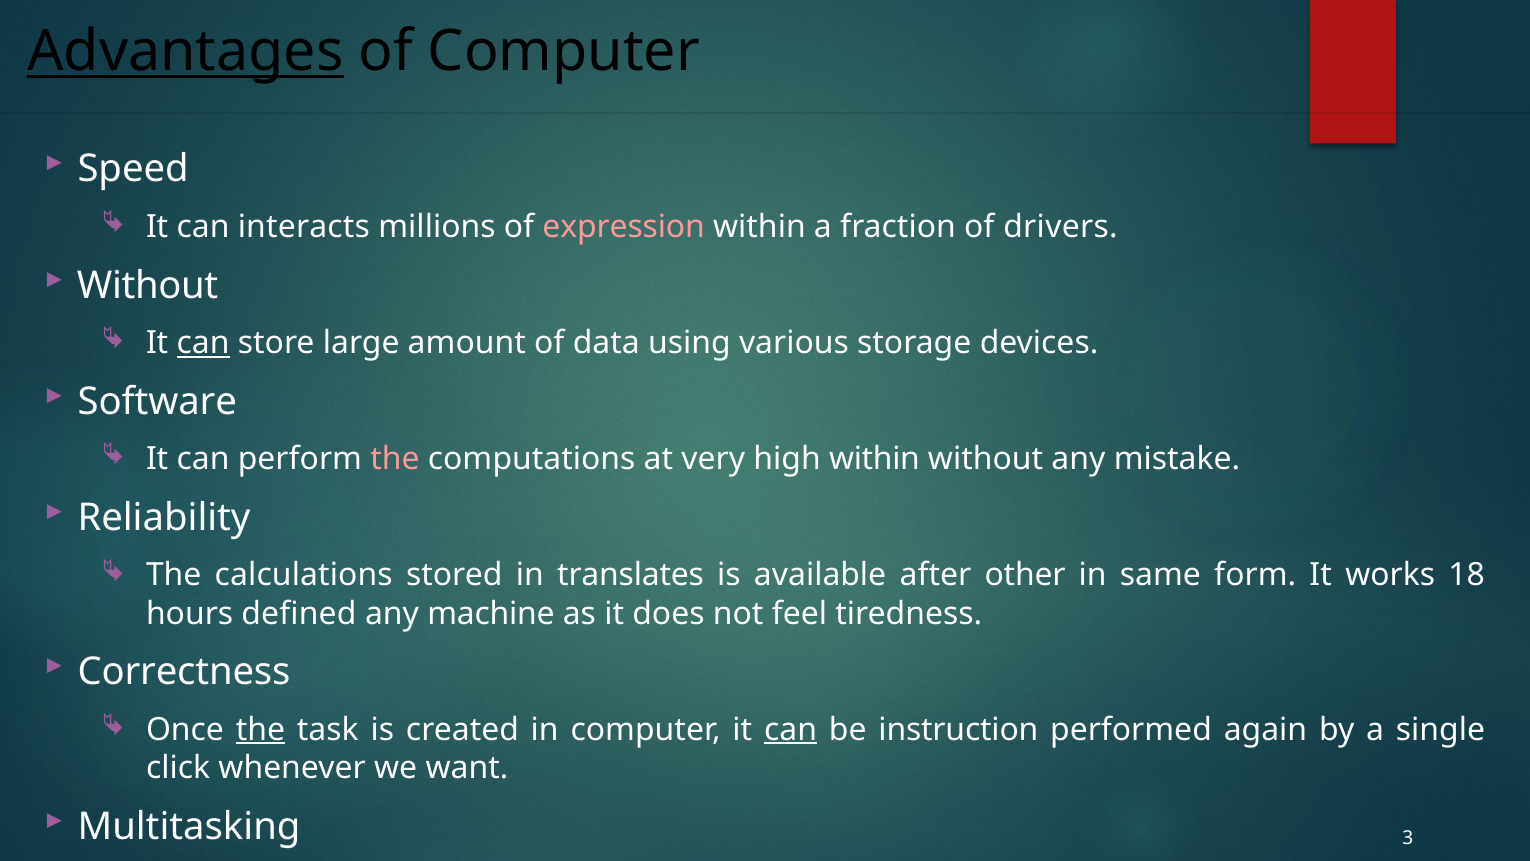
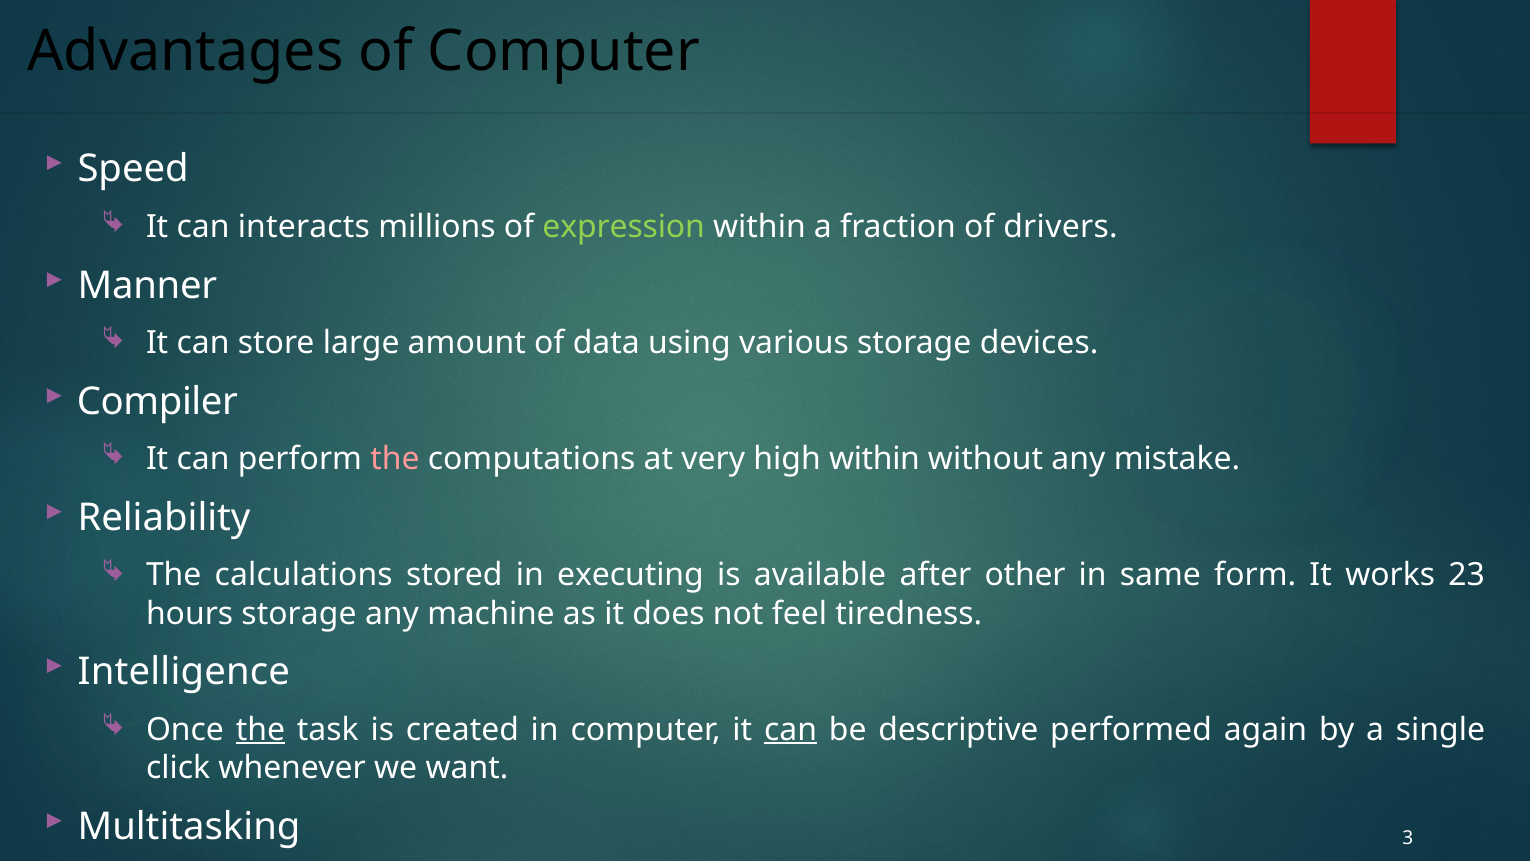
Advantages underline: present -> none (185, 52)
expression colour: pink -> light green (624, 227)
Without: Without -> Manner (147, 285)
can underline: present -> none (203, 343)
Software: Software -> Compiler (157, 401)
translates: translates -> executing (630, 575)
18: 18 -> 23 (1467, 575)
hours defined: defined -> storage (299, 613)
Correctness: Correctness -> Intelligence (184, 672)
instruction: instruction -> descriptive (958, 729)
